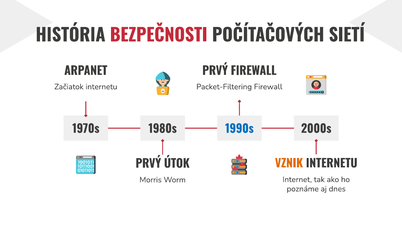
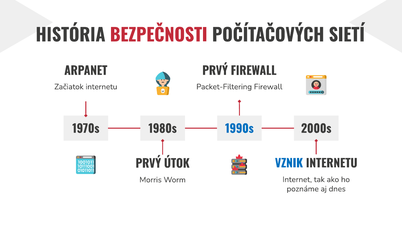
VZNIK colour: orange -> blue (289, 164)
